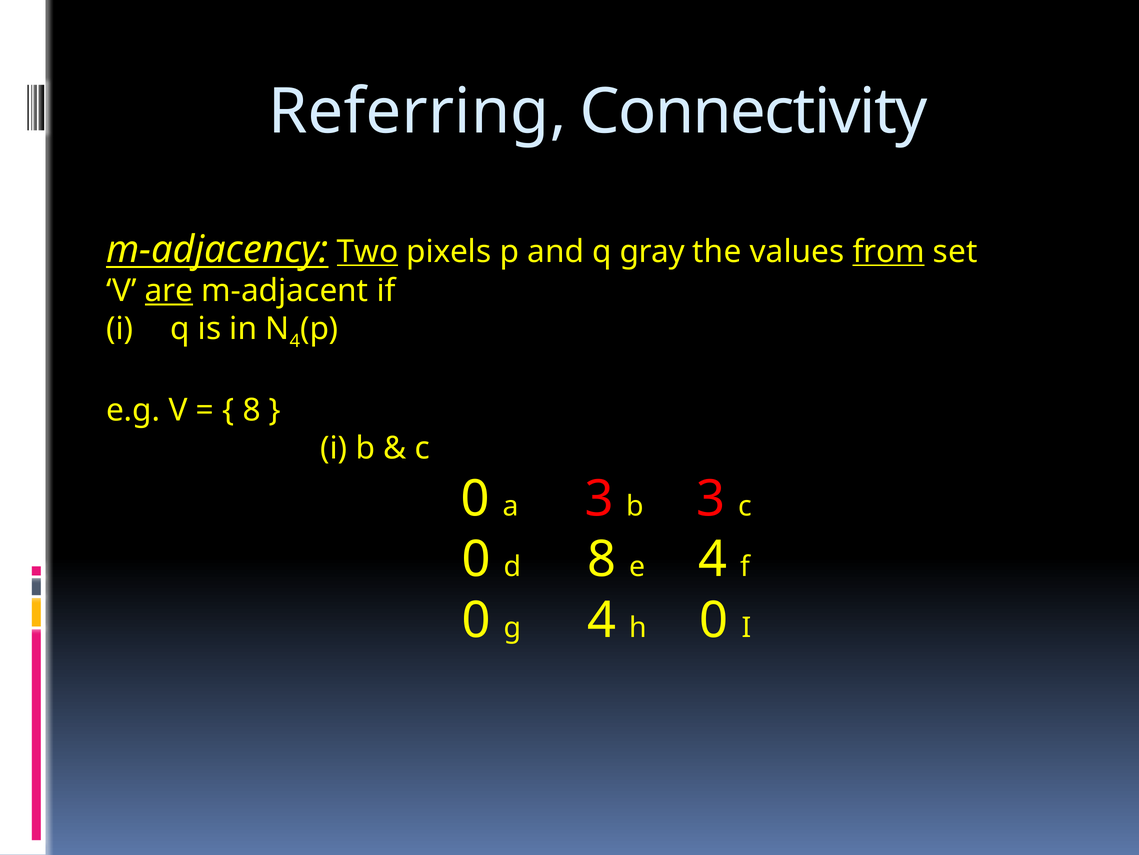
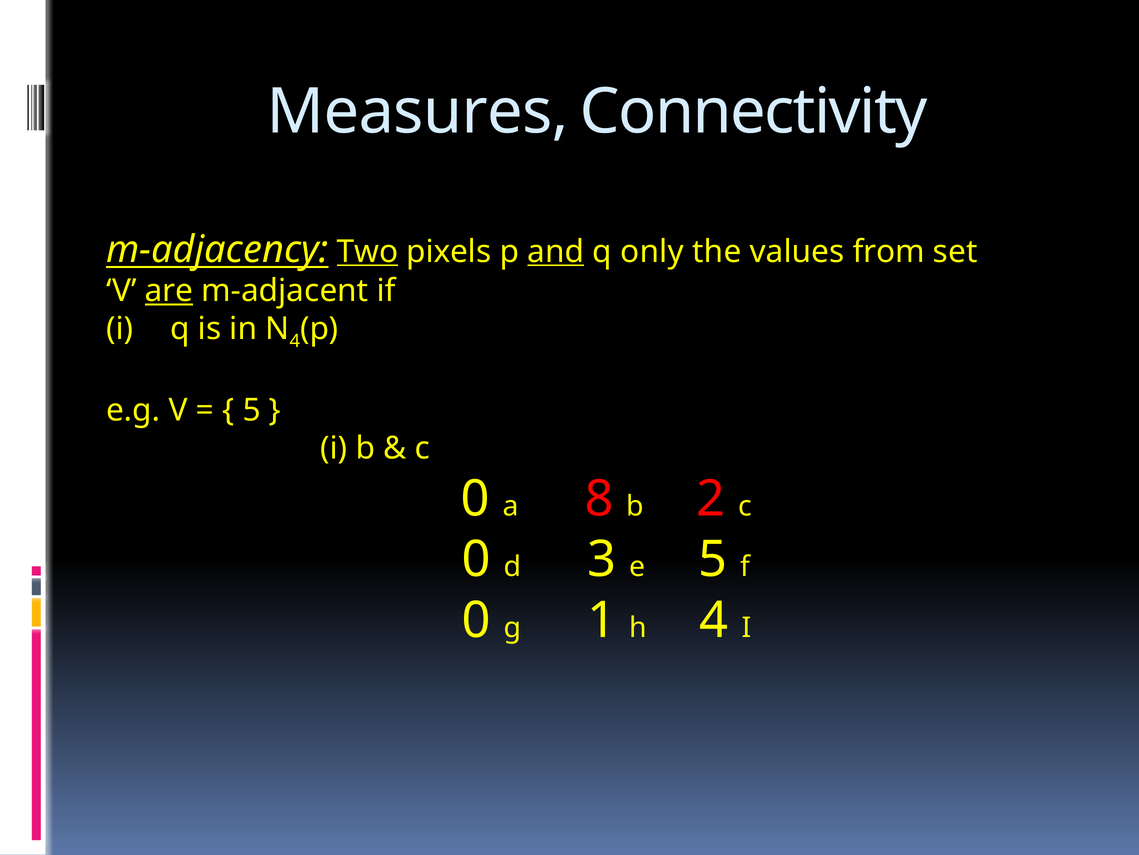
Referring: Referring -> Measures (418, 112)
and underline: none -> present (556, 251)
gray: gray -> only (652, 251)
from underline: present -> none (889, 251)
8: 8 -> 5 (252, 410)
a 3: 3 -> 8 (599, 498)
b 3: 3 -> 2 (711, 498)
d 8: 8 -> 3 (602, 559)
e 4: 4 -> 5 (712, 559)
g 4: 4 -> 1 (602, 620)
h 0: 0 -> 4 (714, 620)
